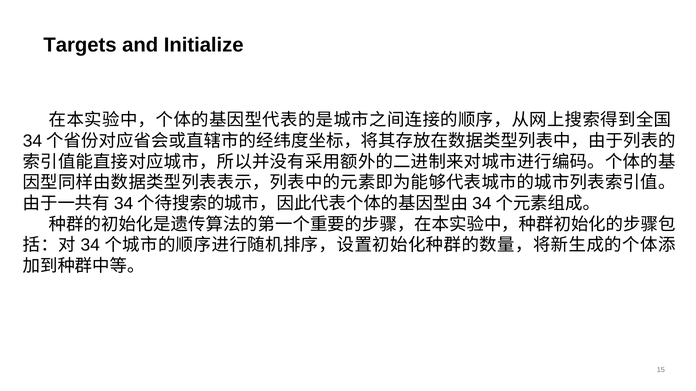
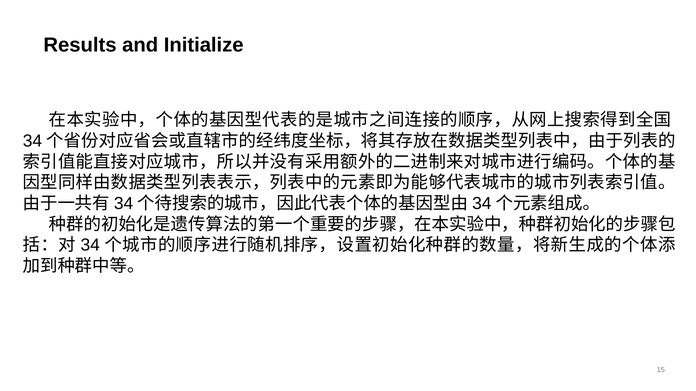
Targets: Targets -> Results (80, 45)
